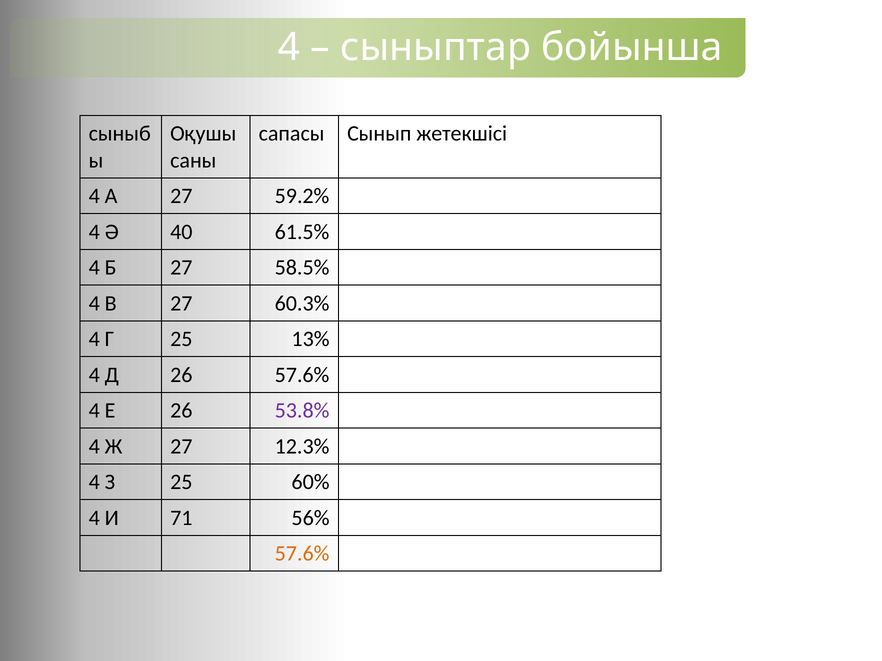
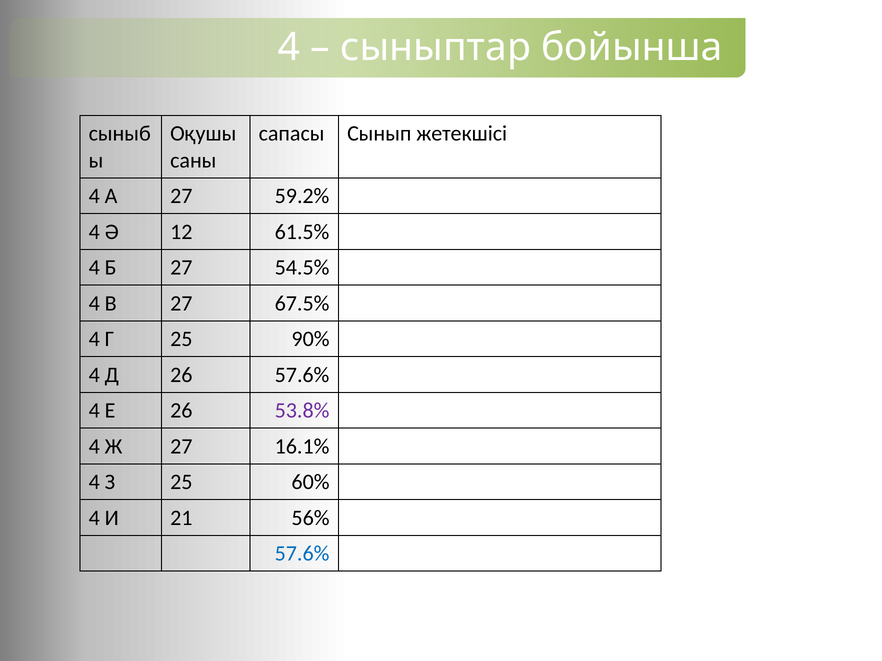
40: 40 -> 12 (181, 232)
58.5%: 58.5% -> 54.5% (302, 268)
60.3%: 60.3% -> 67.5% (302, 304)
13%: 13% -> 90% (311, 339)
12.3%: 12.3% -> 16.1% (302, 447)
71: 71 -> 21 (181, 518)
57.6% colour: orange -> blue (302, 554)
